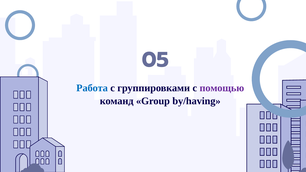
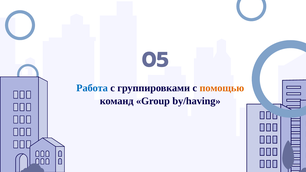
помощью colour: purple -> orange (222, 88)
